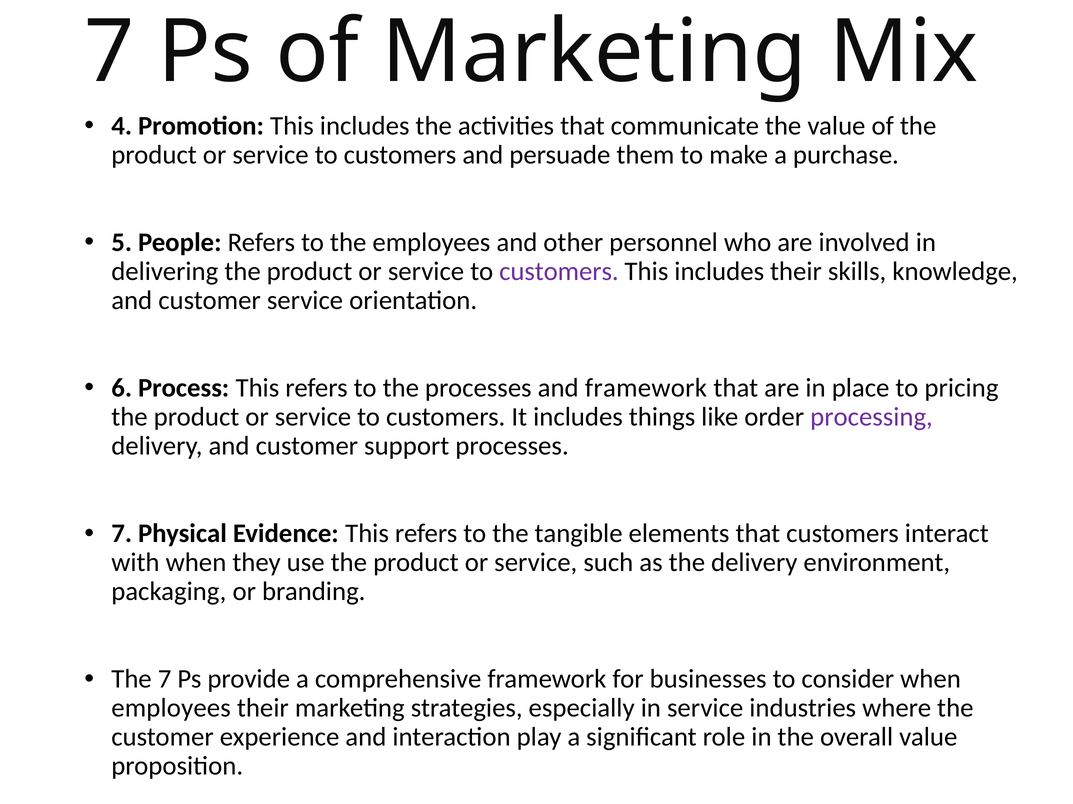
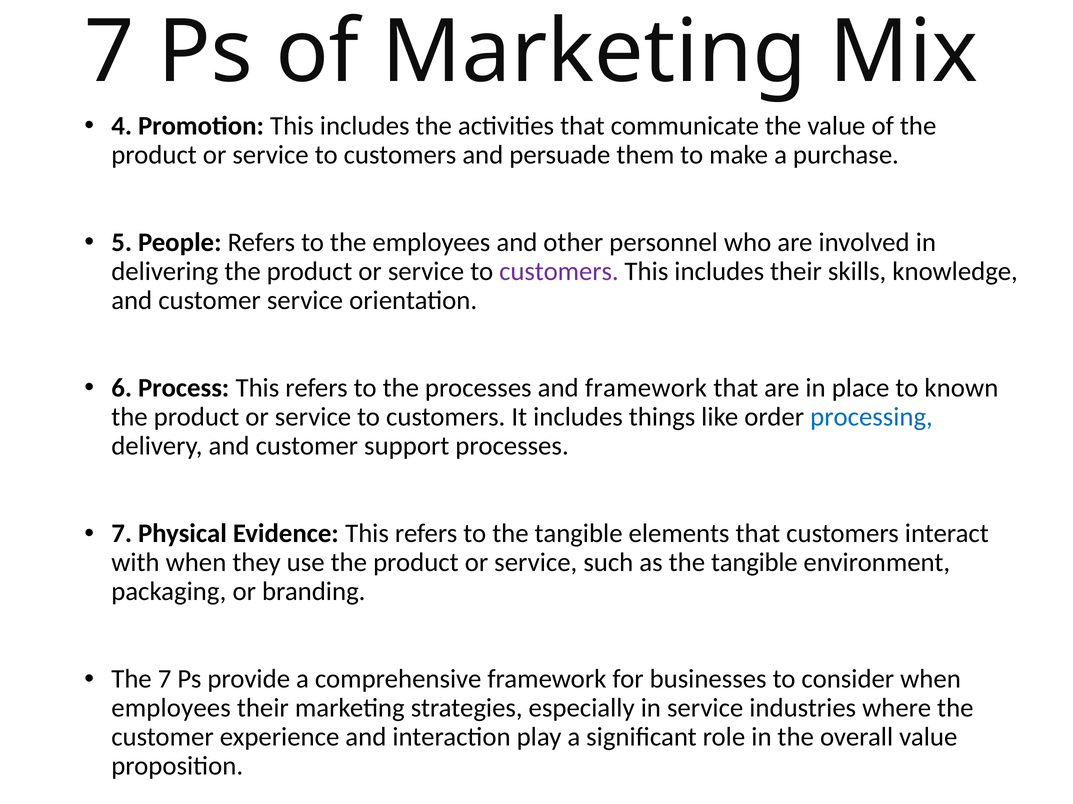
pricing: pricing -> known (961, 388)
processing colour: purple -> blue (871, 417)
as the delivery: delivery -> tangible (754, 563)
